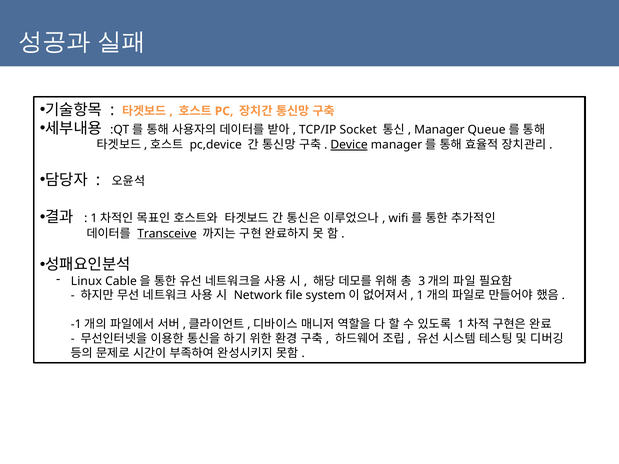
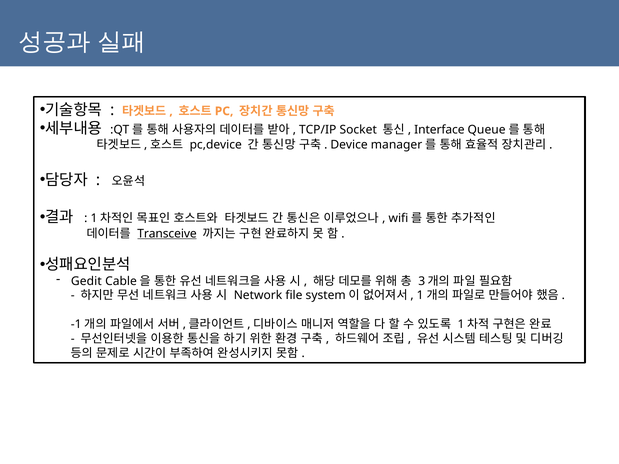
Manager: Manager -> Interface (439, 130)
Device underline: present -> none (349, 145)
Linux: Linux -> Gedit (86, 281)
